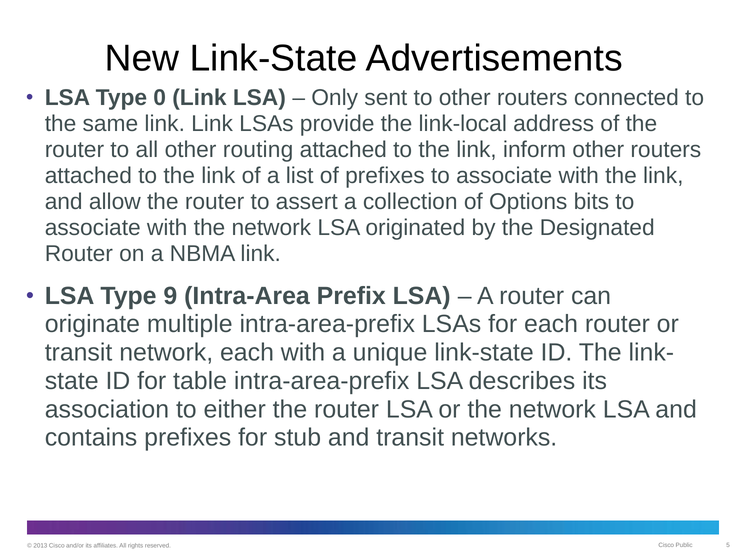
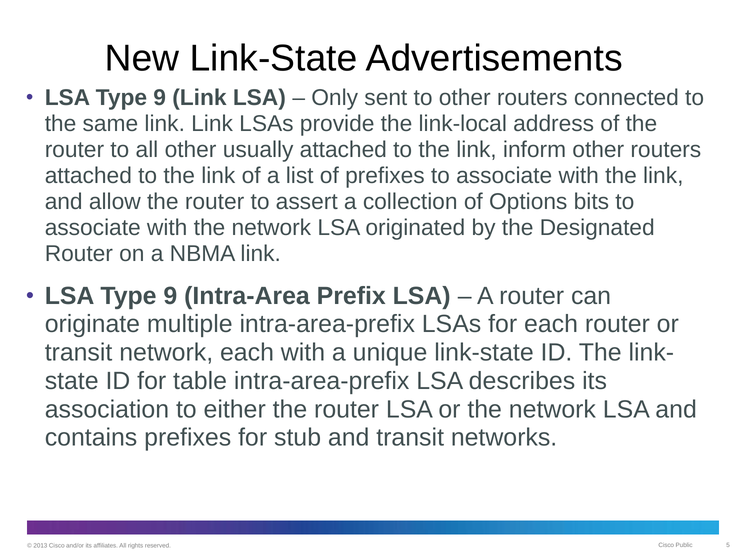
0: 0 -> 9 (160, 98)
routing: routing -> usually (258, 150)
